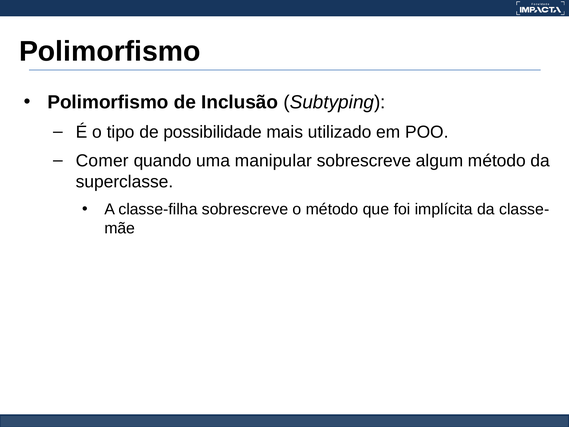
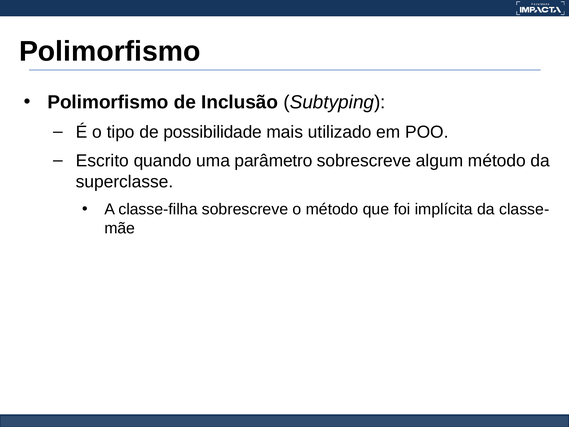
Comer: Comer -> Escrito (102, 161)
manipular: manipular -> parâmetro (274, 161)
